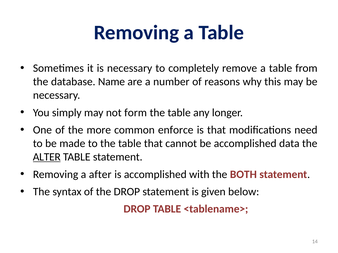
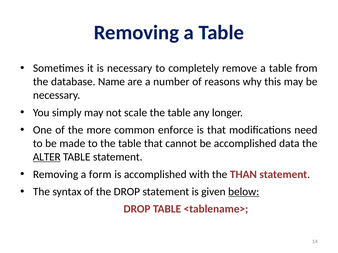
form: form -> scale (136, 113)
after: after -> form (100, 175)
BOTH: BOTH -> THAN (243, 175)
below underline: none -> present (244, 192)
